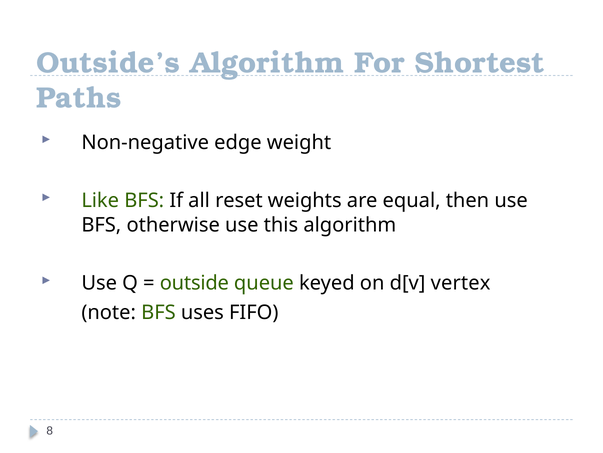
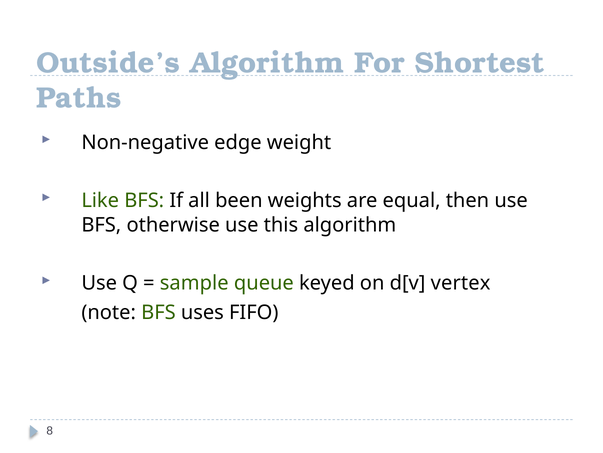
reset: reset -> been (239, 200)
outside: outside -> sample (194, 283)
